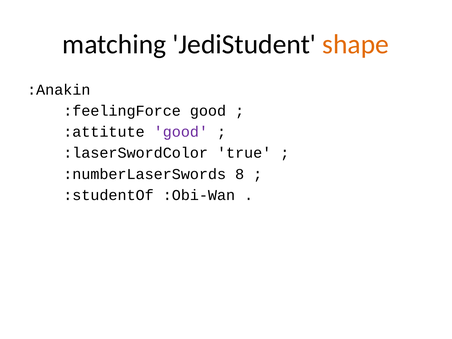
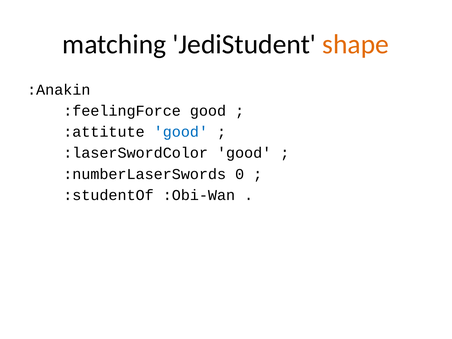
good colour: purple -> blue (181, 132)
:laserSwordColor true: true -> good (244, 153)
8: 8 -> 0 (240, 174)
